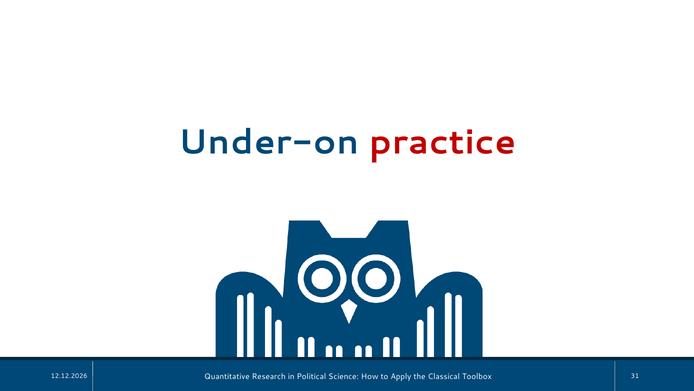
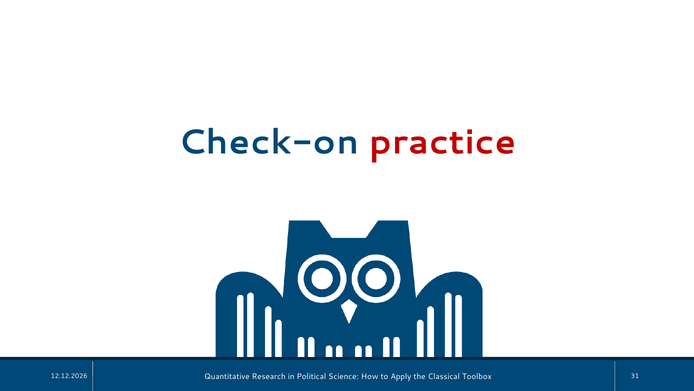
Under-on: Under-on -> Check-on (269, 142)
